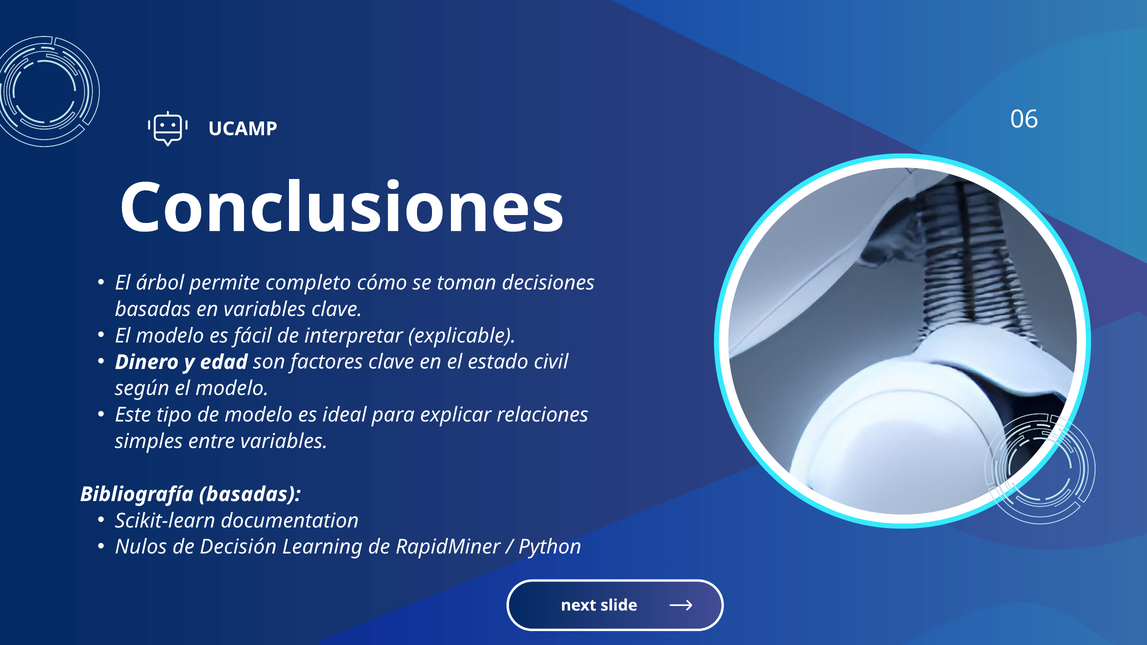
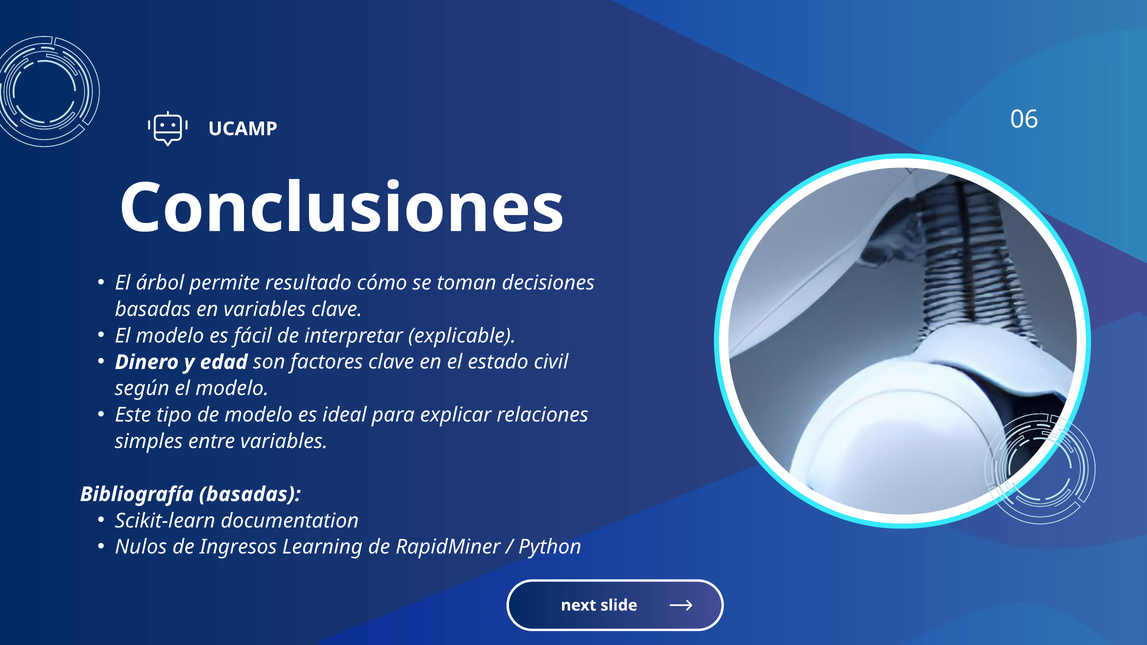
completo: completo -> resultado (308, 283)
Decisión: Decisión -> Ingresos (238, 547)
